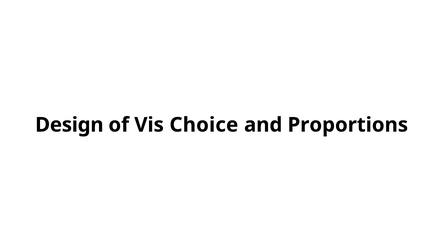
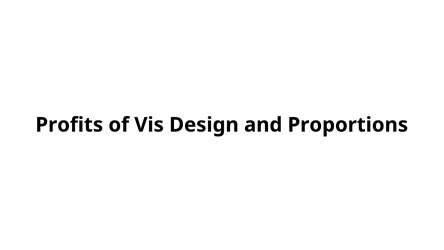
Design: Design -> Profits (69, 125)
Choice: Choice -> Design (204, 125)
